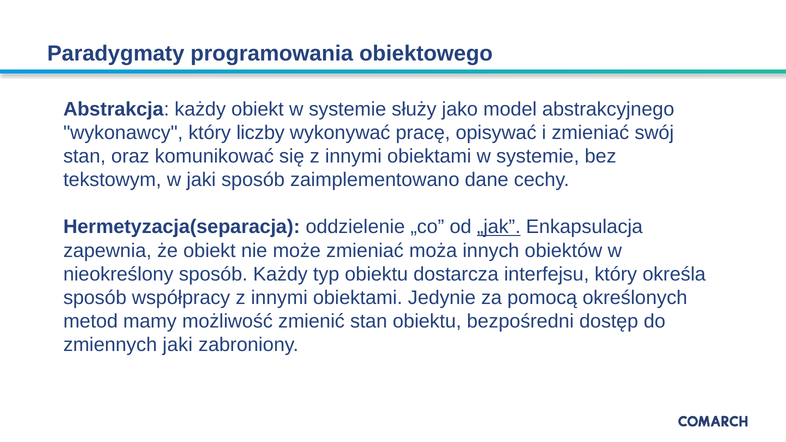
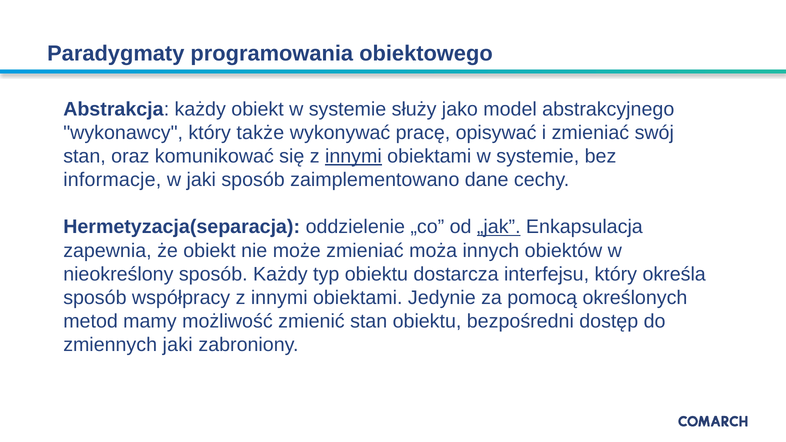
liczby: liczby -> także (260, 133)
innymi underline: none -> present (353, 156)
tekstowym: tekstowym -> informacje (112, 180)
